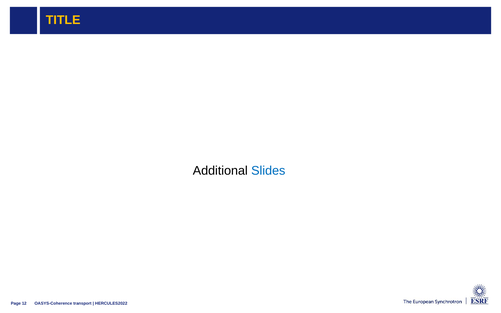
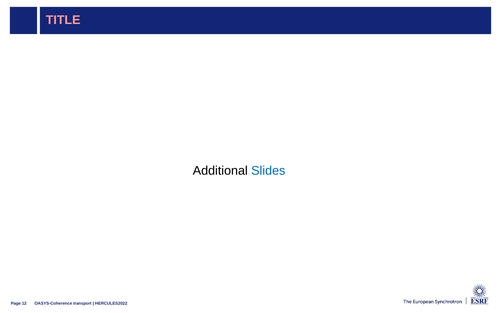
TITLE colour: yellow -> pink (63, 20)
